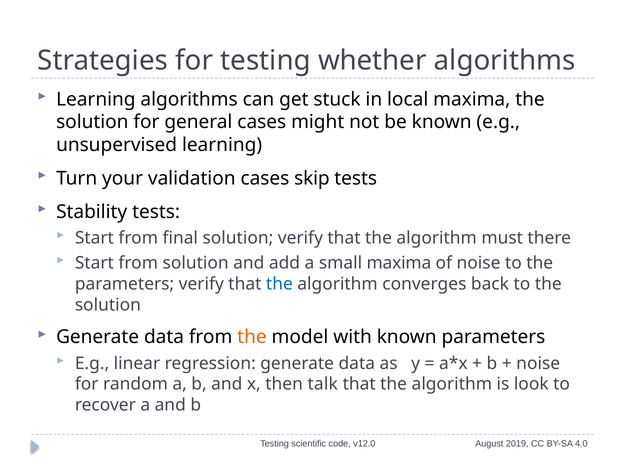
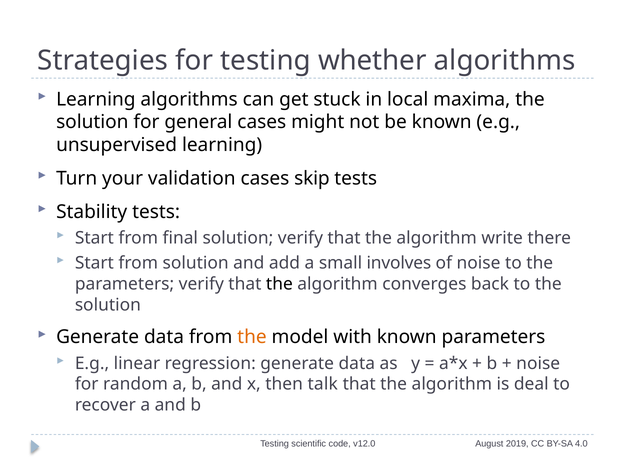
must: must -> write (502, 238)
small maxima: maxima -> involves (399, 263)
the colour: blue -> black (279, 284)
look: look -> deal (531, 384)
